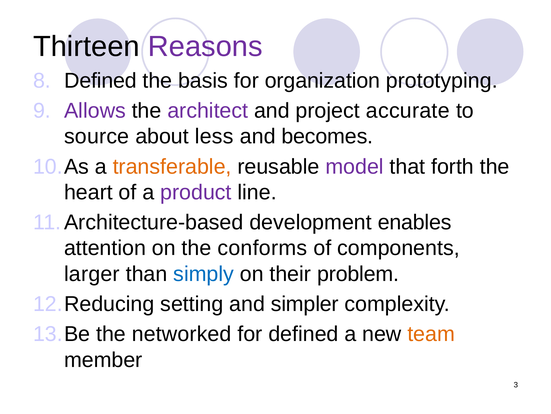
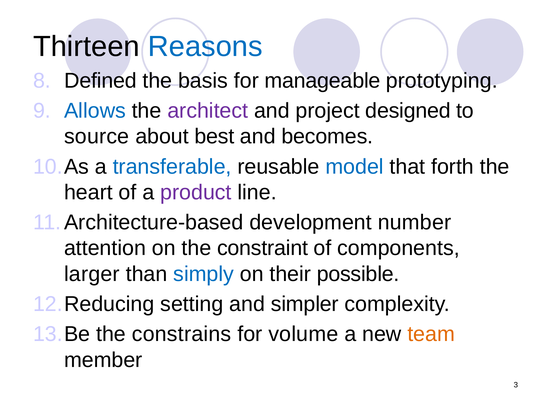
Reasons colour: purple -> blue (205, 46)
organization: organization -> manageable (323, 81)
Allows colour: purple -> blue (95, 111)
accurate: accurate -> designed (408, 111)
less: less -> best (214, 136)
transferable colour: orange -> blue (172, 166)
model colour: purple -> blue (355, 166)
enables: enables -> number (414, 222)
conforms: conforms -> constraint (263, 248)
problem: problem -> possible (358, 274)
networked: networked -> constrains (182, 334)
for defined: defined -> volume (303, 334)
